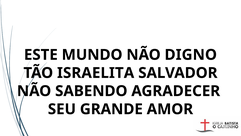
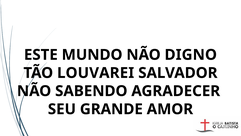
ISRAELITA: ISRAELITA -> LOUVAREI (96, 73)
